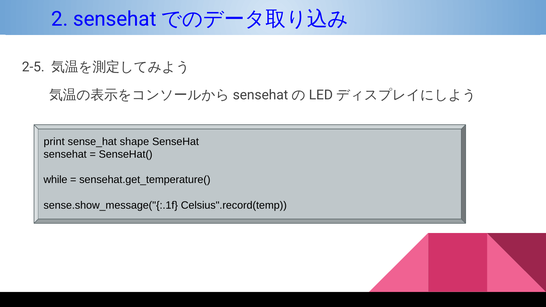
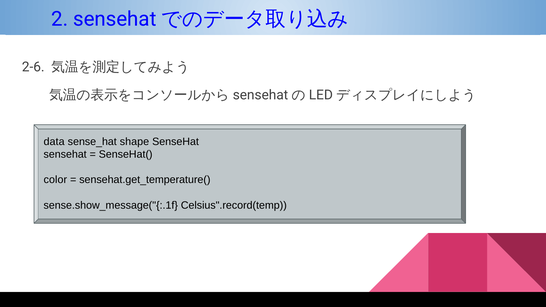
2-5: 2-5 -> 2-6 (33, 67)
print: print -> data (54, 142)
while: while -> color (55, 180)
